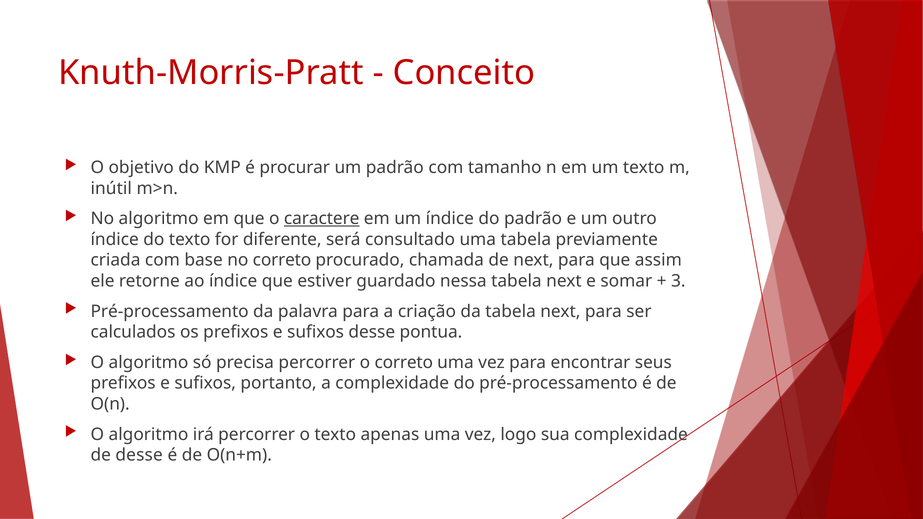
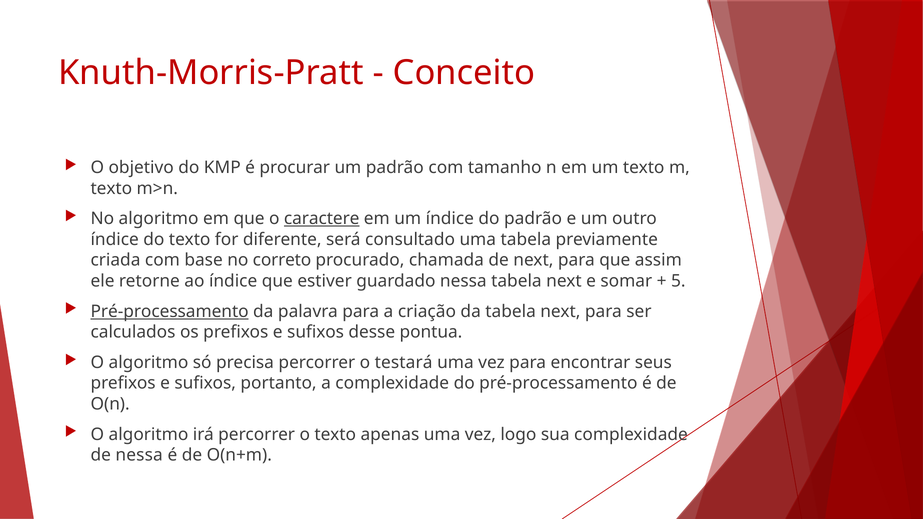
inútil: inútil -> texto (111, 188)
3: 3 -> 5 (678, 281)
Pré-processamento underline: none -> present (170, 311)
o correto: correto -> testará (404, 363)
de desse: desse -> nessa (139, 455)
